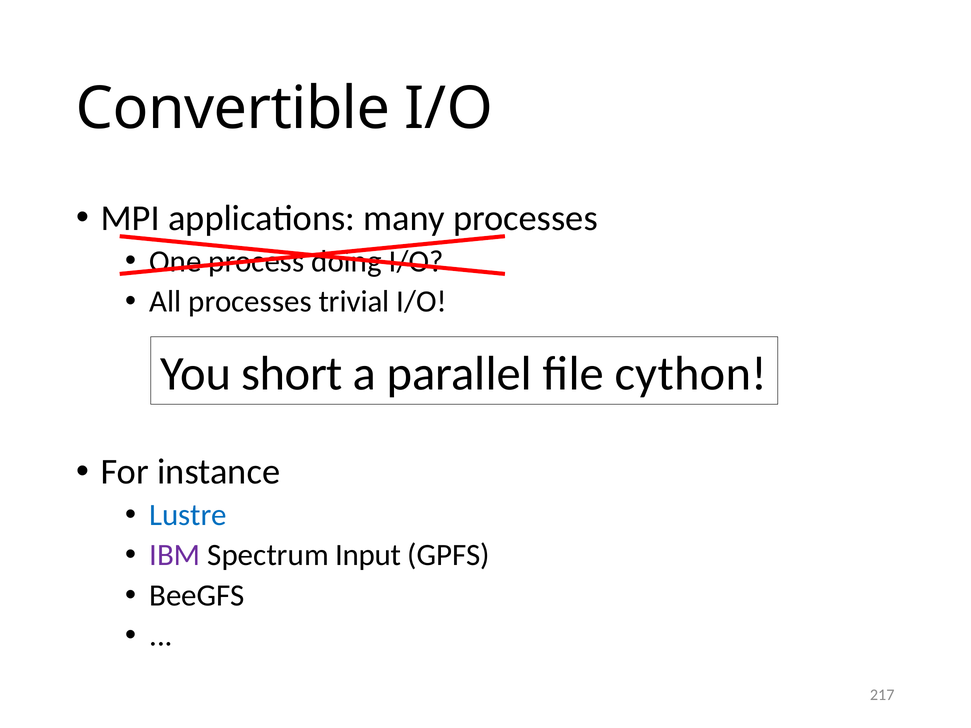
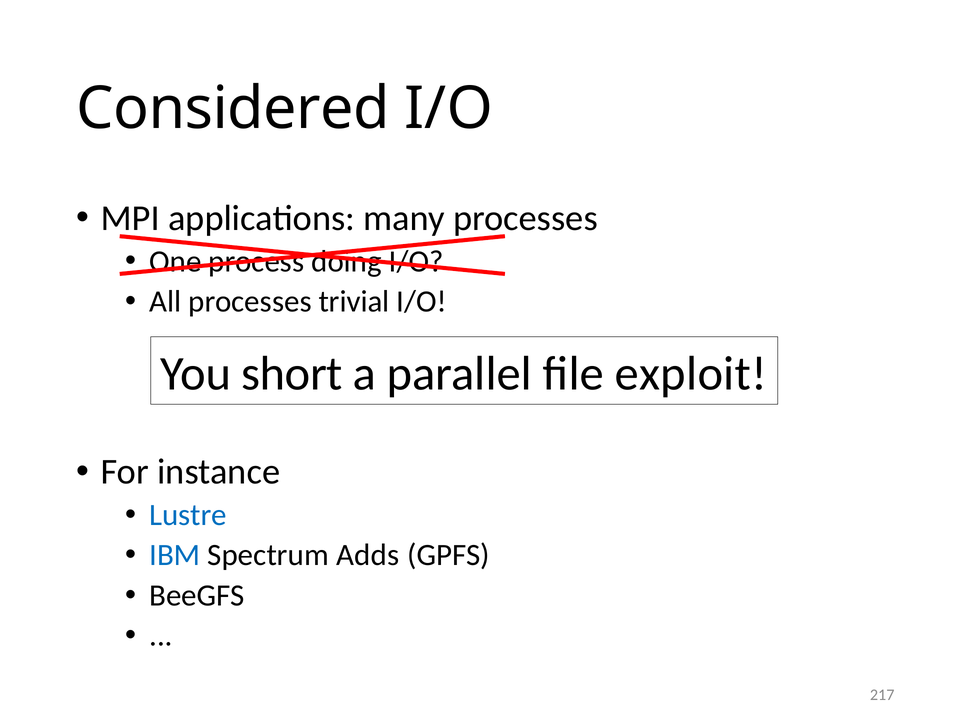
Convertible: Convertible -> Considered (233, 109)
cython: cython -> exploit (691, 374)
IBM colour: purple -> blue (175, 555)
Input: Input -> Adds (368, 555)
